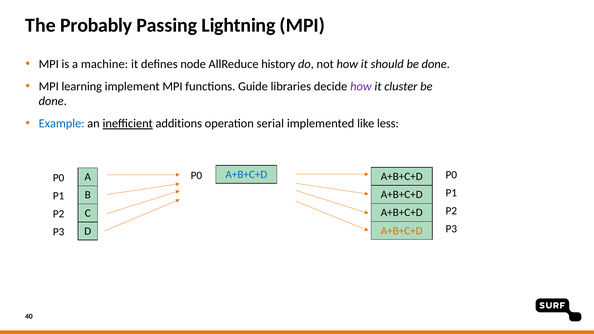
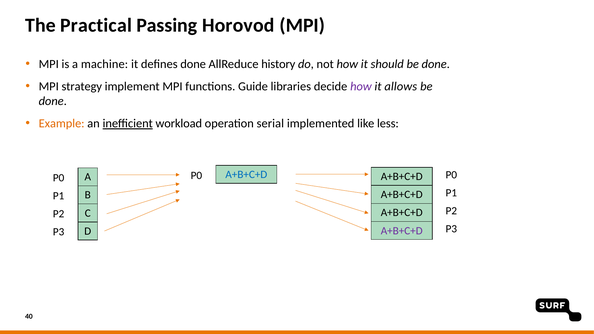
Probably: Probably -> Practical (96, 25)
Lightning: Lightning -> Horovod (238, 25)
defines node: node -> done (193, 64)
learning: learning -> strategy (82, 86)
cluster: cluster -> allows (401, 86)
Example colour: blue -> orange (62, 124)
additions: additions -> workload (179, 124)
A+B+C+D colour: orange -> purple (402, 231)
